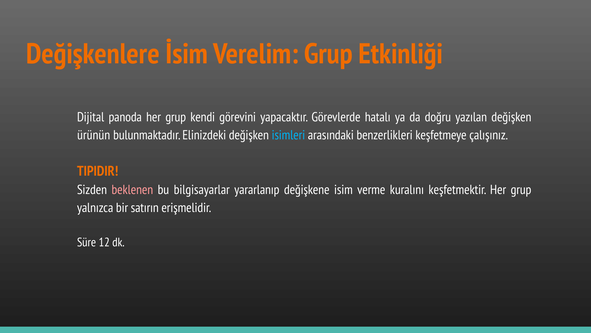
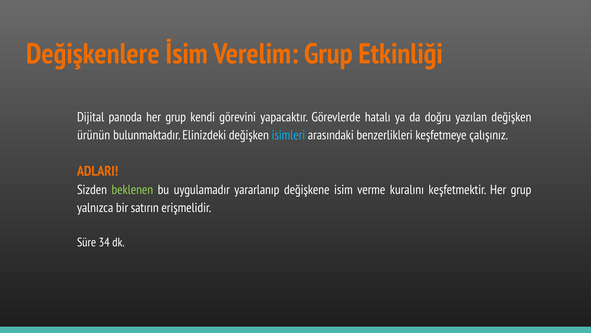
TIPIDIR: TIPIDIR -> ADLARI (98, 171)
beklenen colour: pink -> light green (132, 189)
bilgisayarlar: bilgisayarlar -> uygulamadır (202, 189)
12: 12 -> 34 (104, 242)
